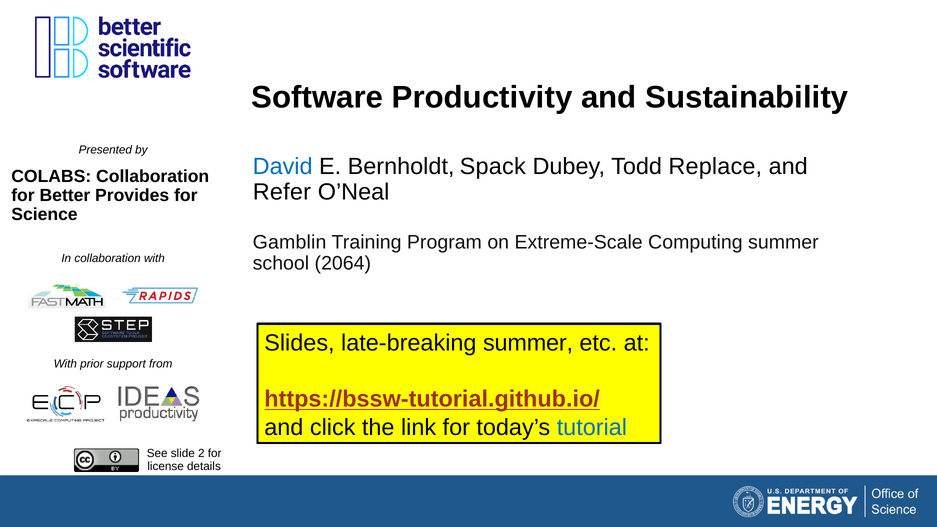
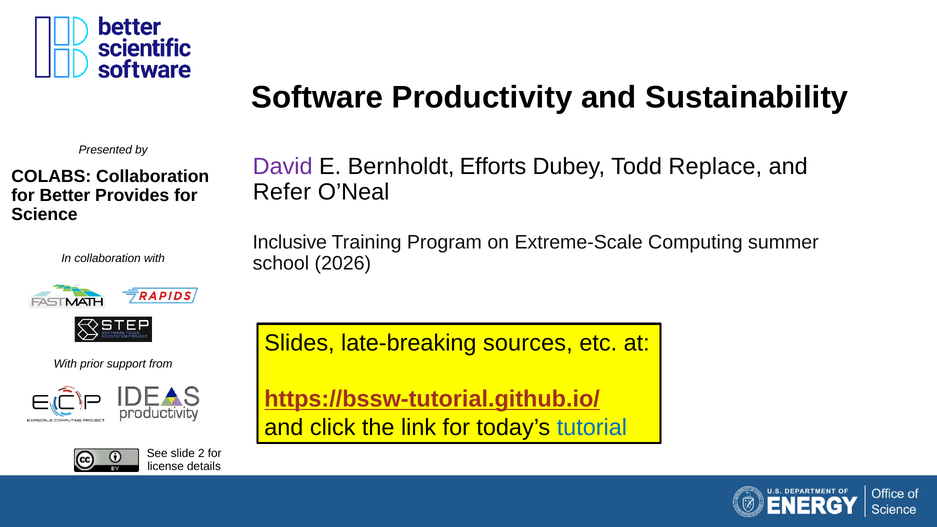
David colour: blue -> purple (283, 167)
Spack: Spack -> Efforts (493, 167)
Gamblin: Gamblin -> Inclusive (290, 243)
2064: 2064 -> 2026 (343, 264)
late-breaking summer: summer -> sources (528, 343)
